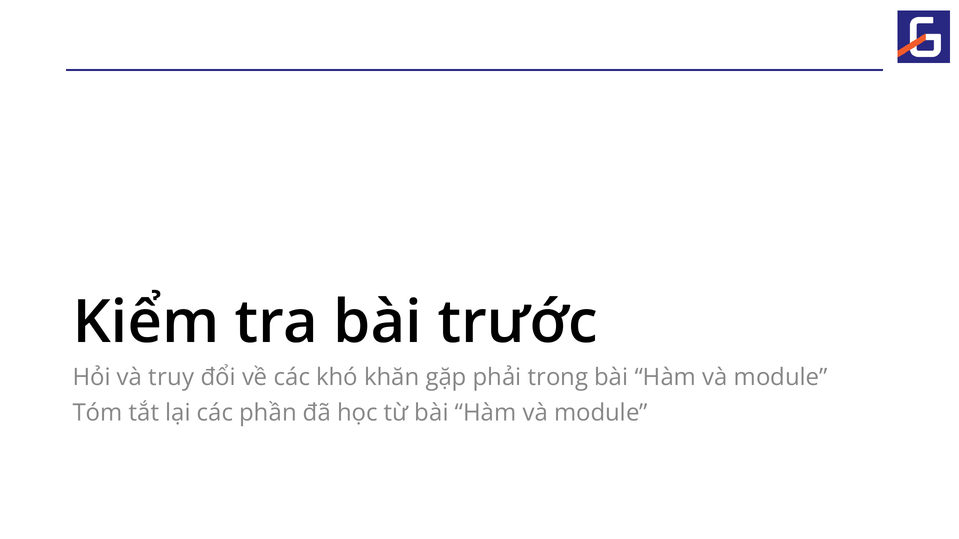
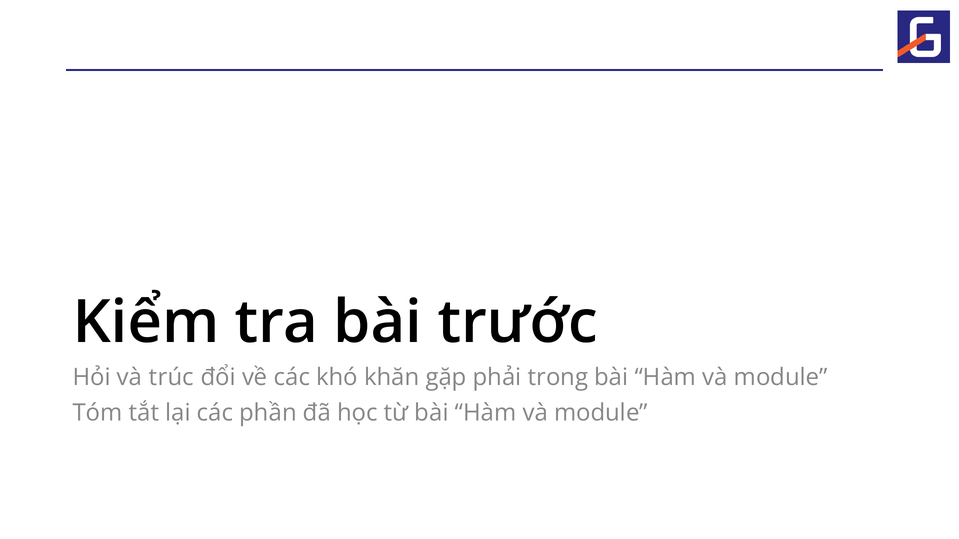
truy: truy -> trúc (171, 377)
